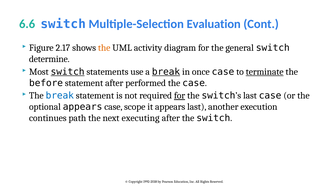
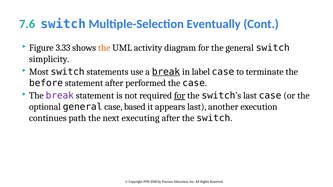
6.6: 6.6 -> 7.6 (27, 24)
Evaluation: Evaluation -> Eventually (214, 24)
2.17: 2.17 -> 3.33 (63, 48)
determine: determine -> simplicity (49, 59)
switch underline: present -> none (68, 72)
once: once -> label (201, 72)
terminate underline: present -> none (265, 72)
break colour: blue -> purple (60, 96)
optional appears: appears -> general (83, 107)
scope: scope -> based (135, 107)
